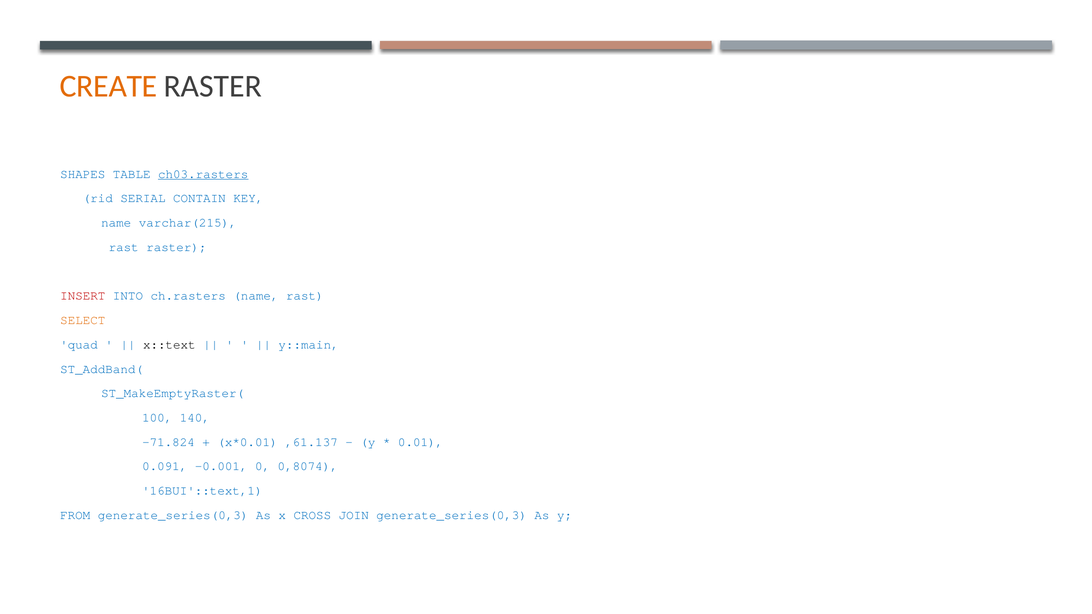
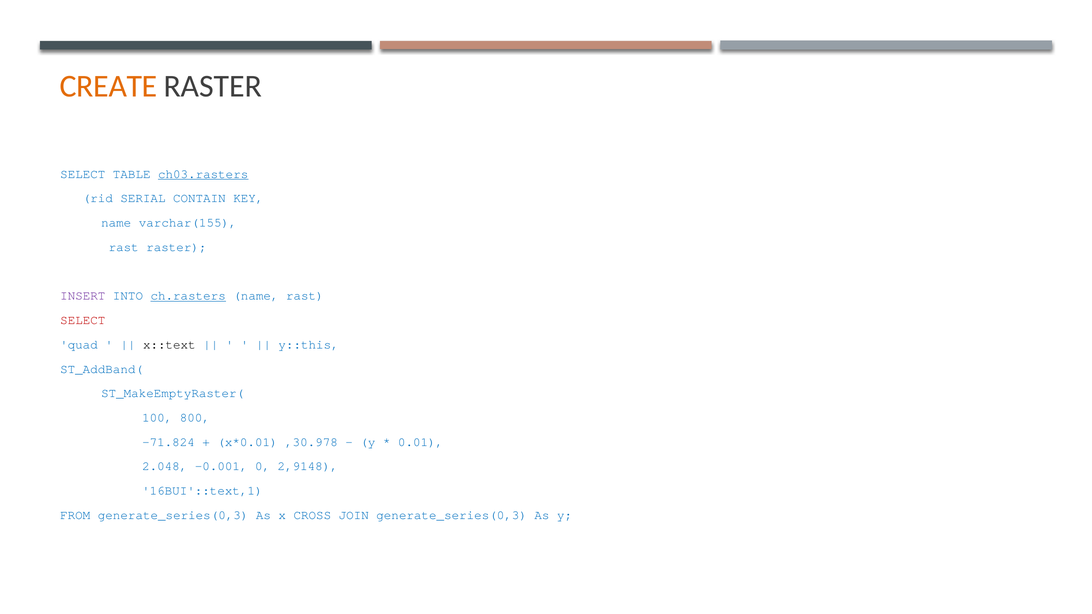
SHAPES: SHAPES -> SELECT (83, 174)
varchar(215: varchar(215 -> varchar(155 (188, 223)
INSERT colour: red -> purple (83, 296)
ch.rasters underline: none -> present (188, 296)
SELECT colour: orange -> red (83, 320)
y::main: y::main -> y::this (309, 345)
140: 140 -> 800 (195, 418)
,61.137: ,61.137 -> ,30.978 (311, 442)
0.091: 0.091 -> 2.048 (165, 467)
0,8074: 0,8074 -> 2,9148 (308, 467)
